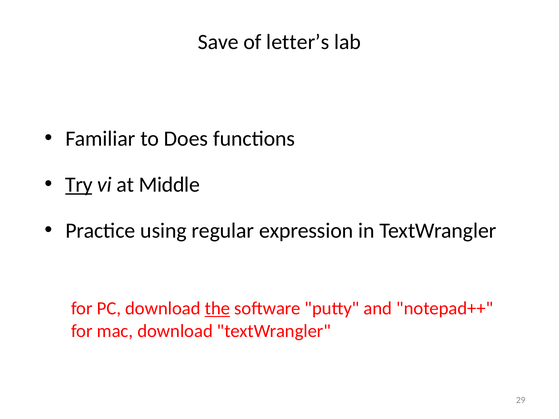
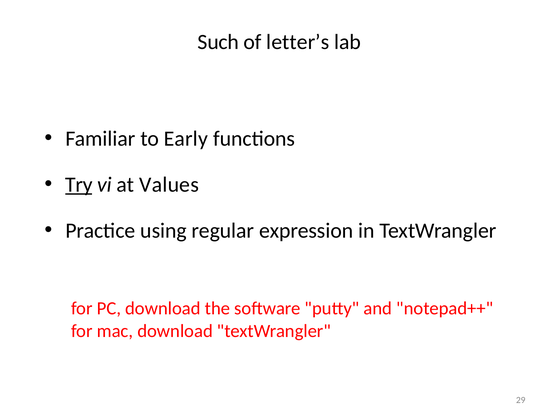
Save: Save -> Such (218, 42)
Does: Does -> Early (186, 139)
Middle: Middle -> Values (169, 185)
the underline: present -> none (217, 309)
